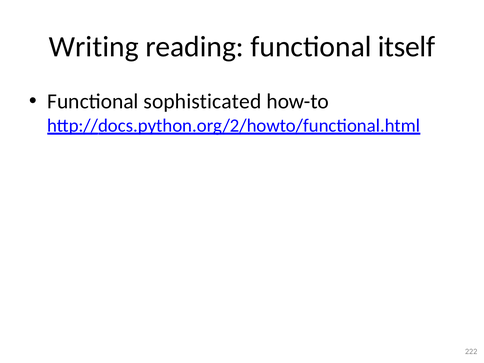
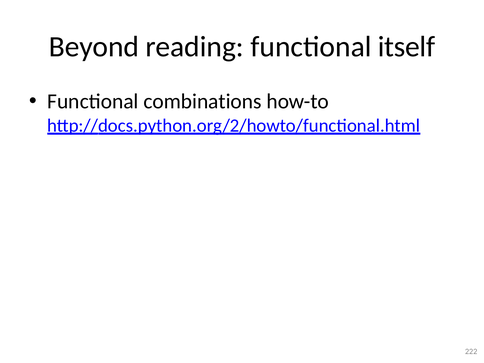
Writing: Writing -> Beyond (94, 47)
sophisticated: sophisticated -> combinations (203, 102)
